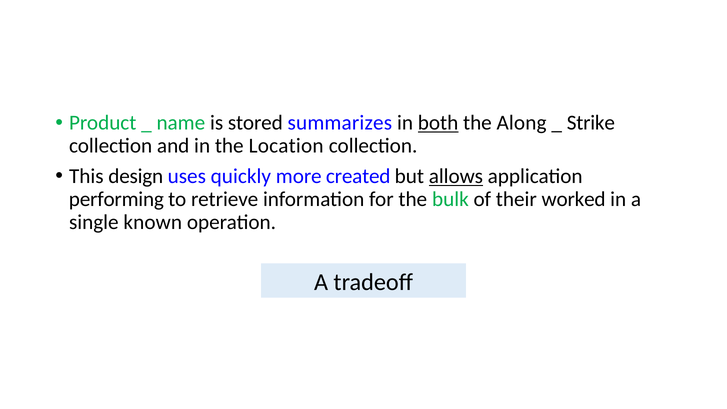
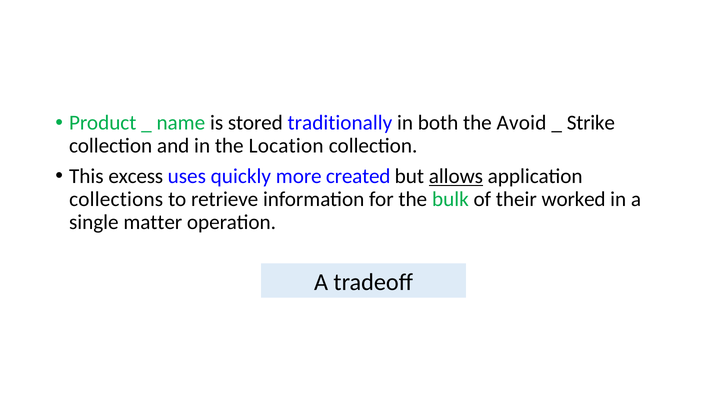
summarizes: summarizes -> traditionally (340, 123)
both underline: present -> none (438, 123)
Along: Along -> Avoid (522, 123)
design: design -> excess (136, 176)
performing: performing -> collections (116, 199)
known: known -> matter (153, 222)
